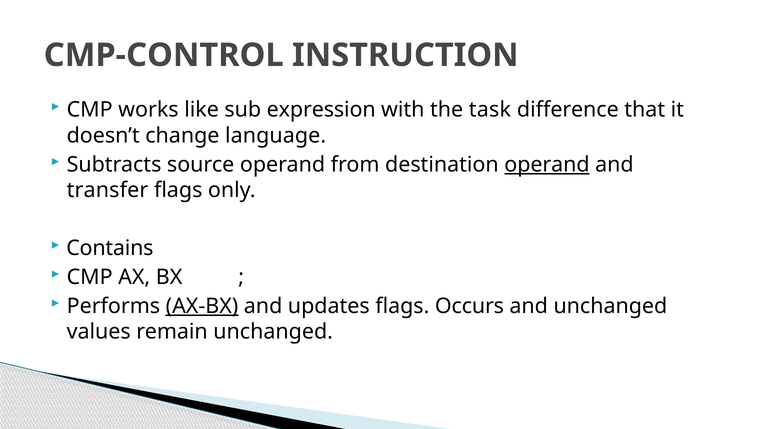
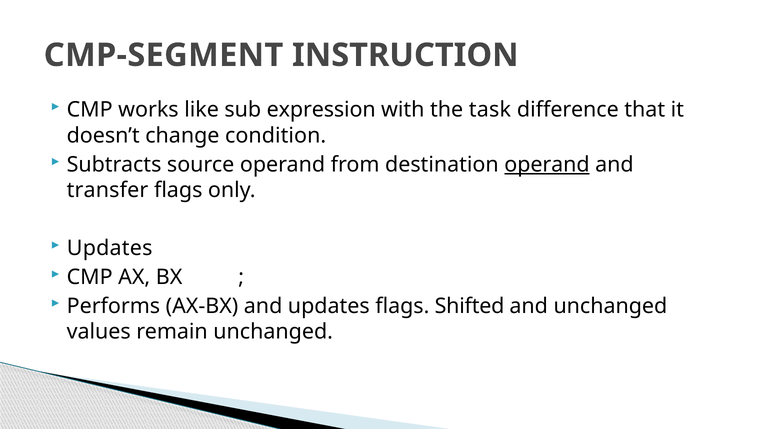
CMP-CONTROL: CMP-CONTROL -> CMP-SEGMENT (164, 55)
language: language -> condition (276, 136)
Contains: Contains -> Updates (110, 248)
AX-BX underline: present -> none (202, 306)
Occurs: Occurs -> Shifted (470, 306)
